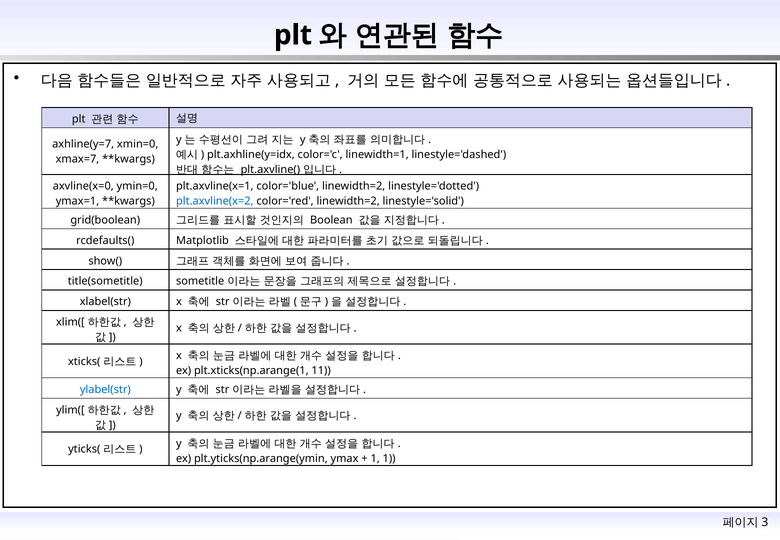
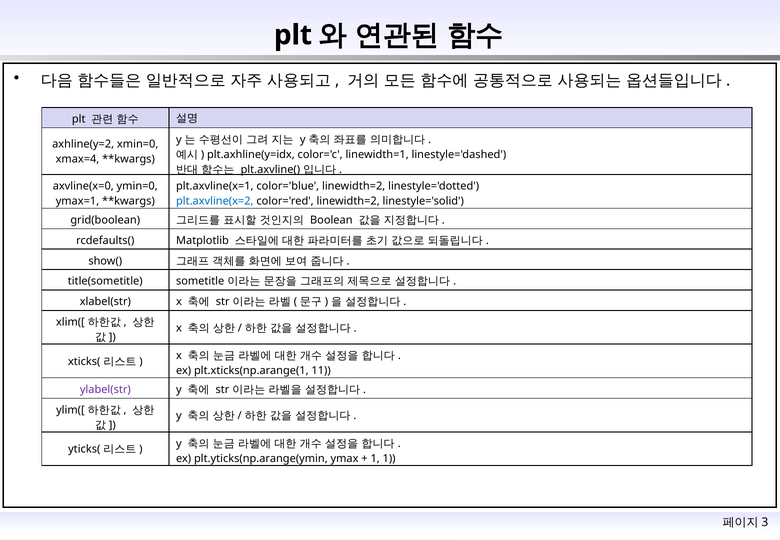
axhline(y=7: axhline(y=7 -> axhline(y=2 (83, 144)
xmax=7: xmax=7 -> xmax=4 (77, 159)
ylabel(str colour: blue -> purple (105, 389)
